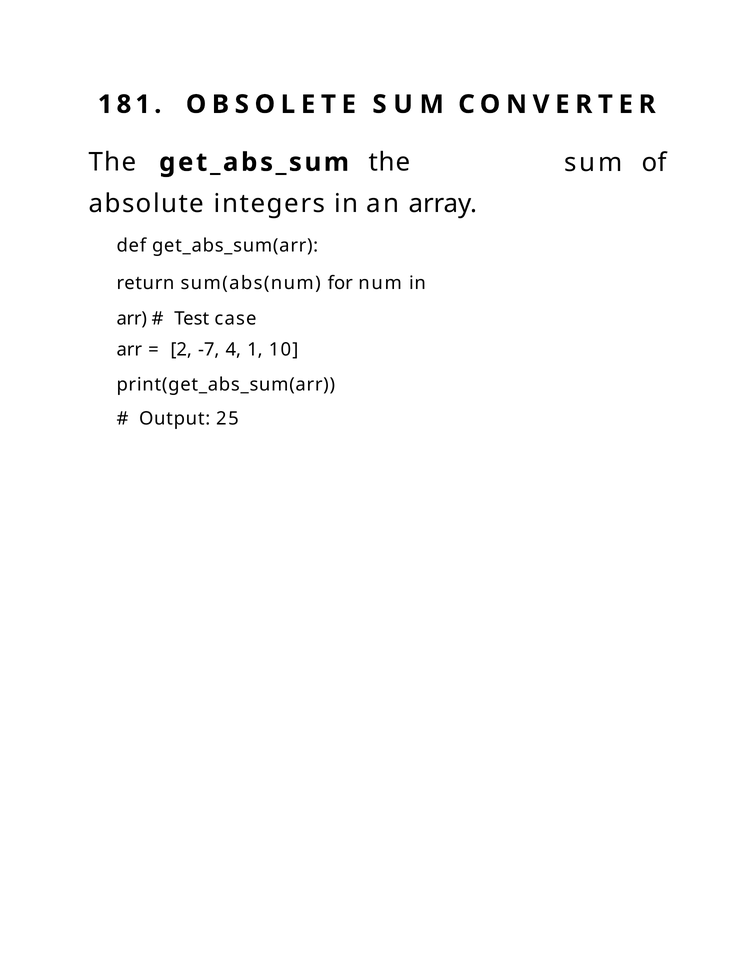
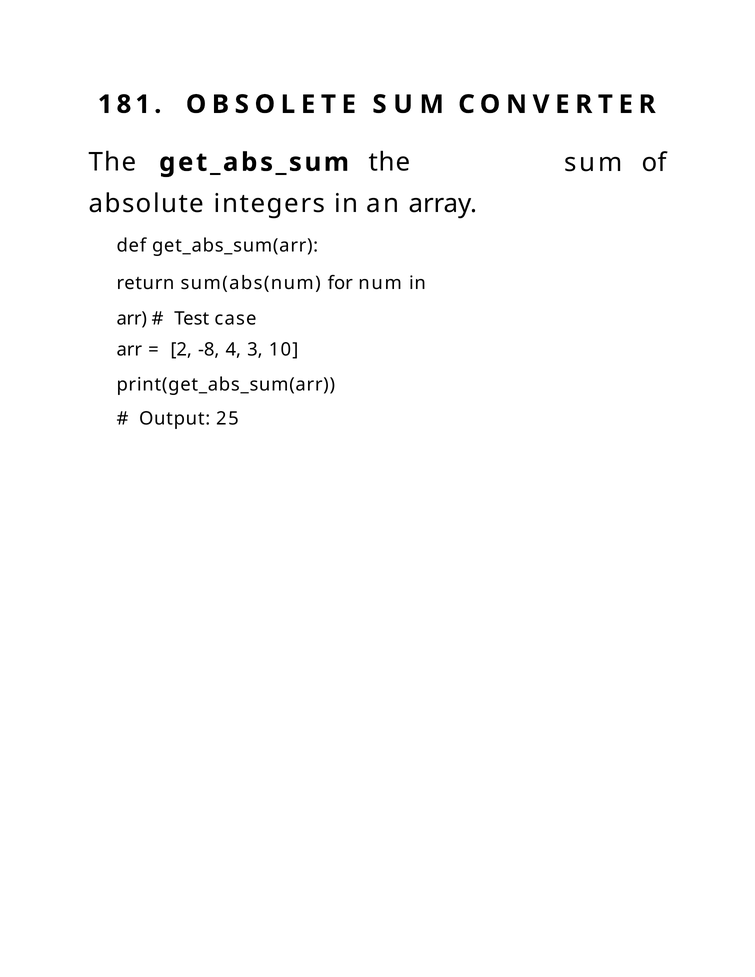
-7: -7 -> -8 (209, 349)
1: 1 -> 3 (255, 349)
